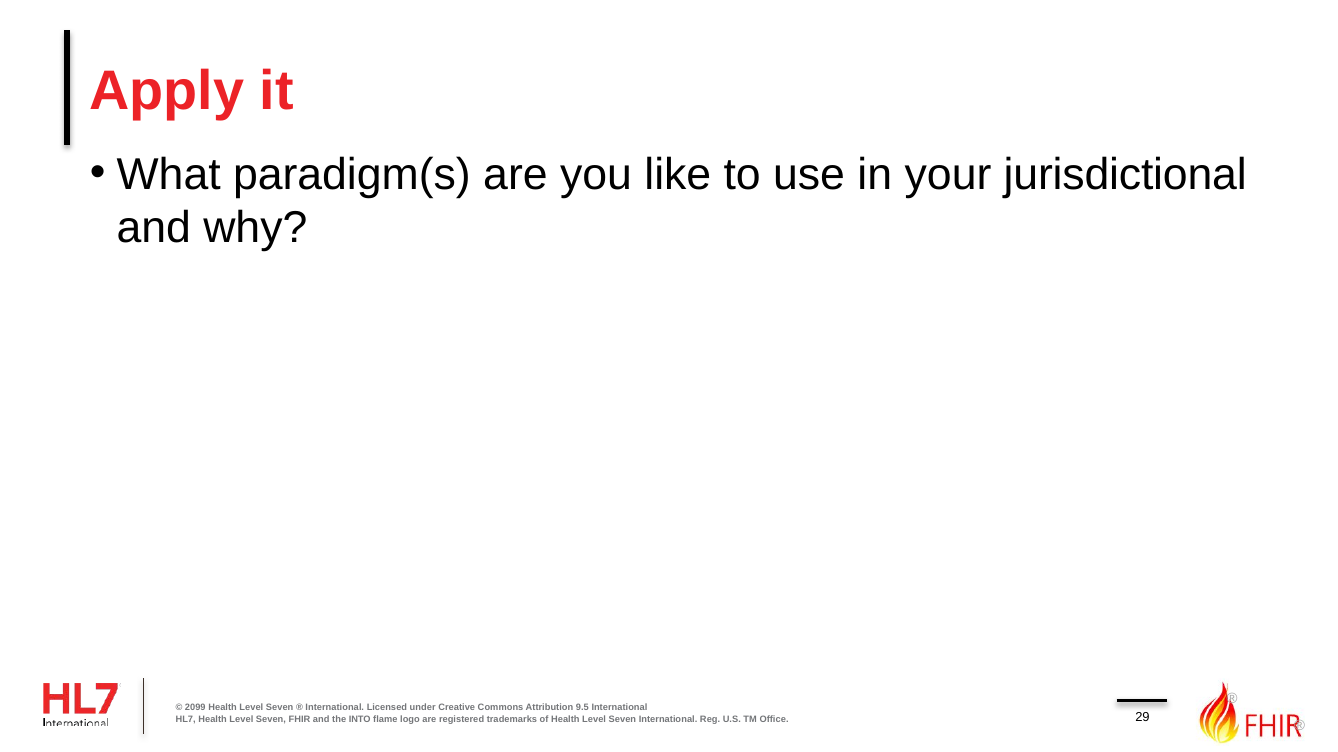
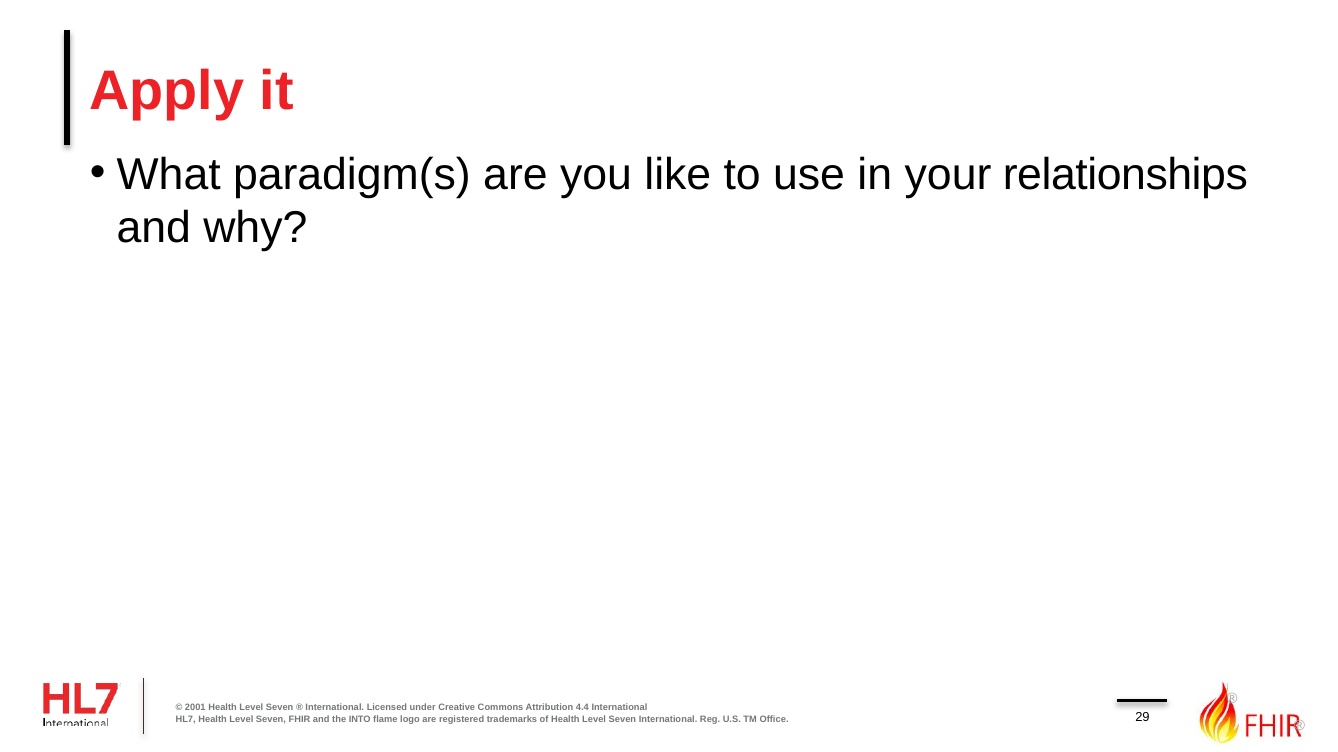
jurisdictional: jurisdictional -> relationships (1125, 175)
2099: 2099 -> 2001 (195, 708)
9.5: 9.5 -> 4.4 (582, 708)
